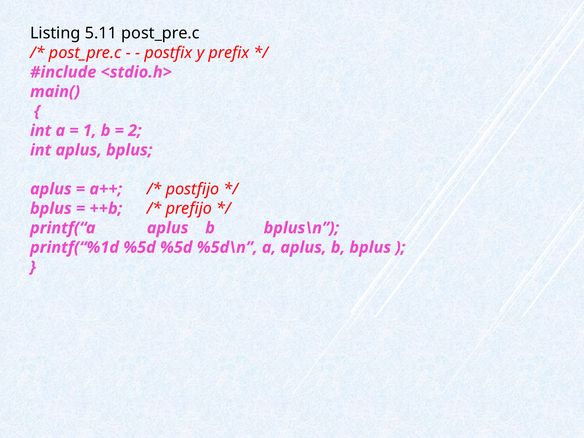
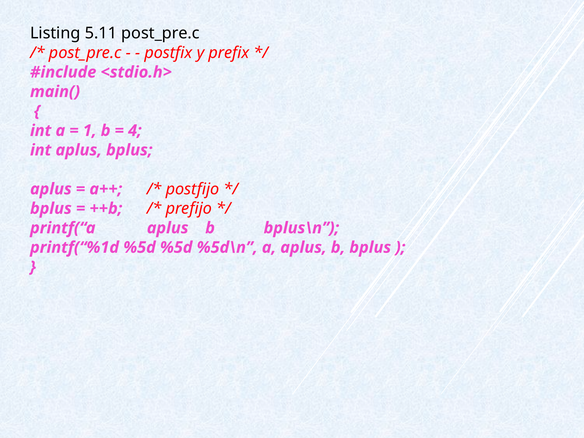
2: 2 -> 4 (135, 131)
